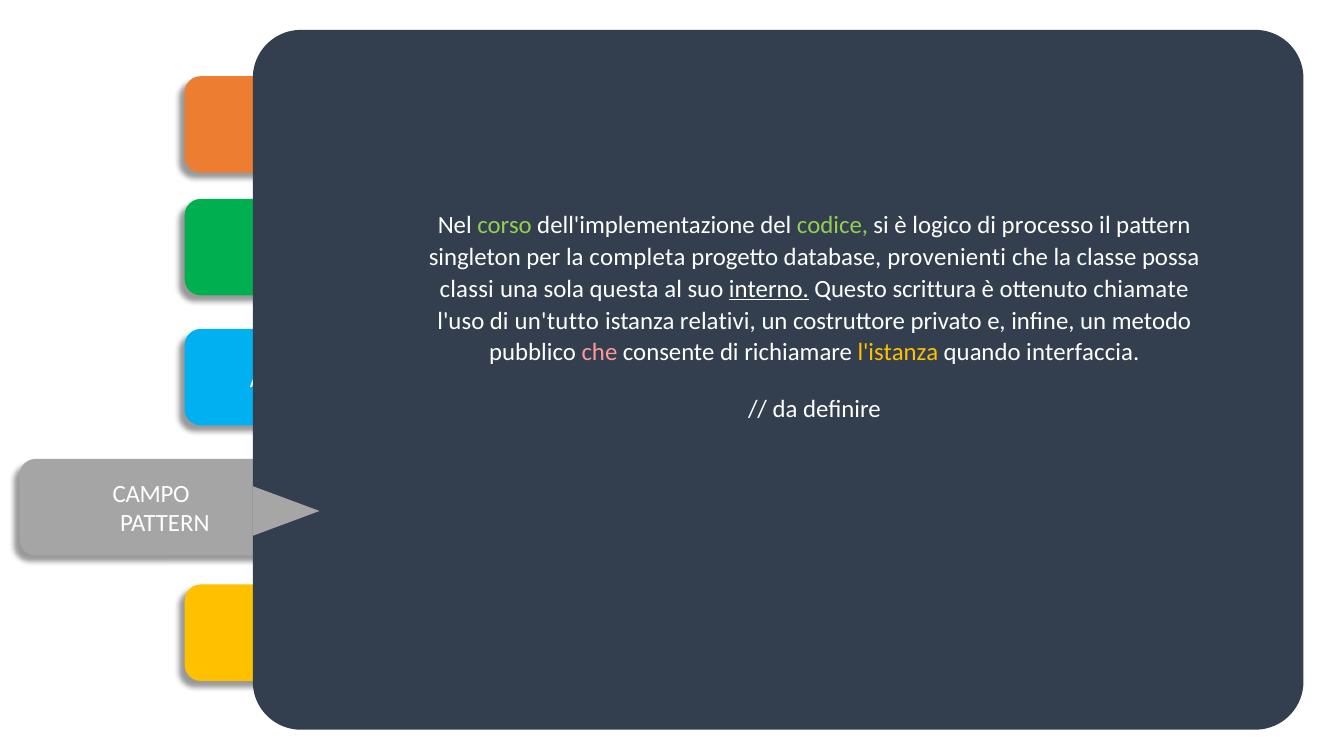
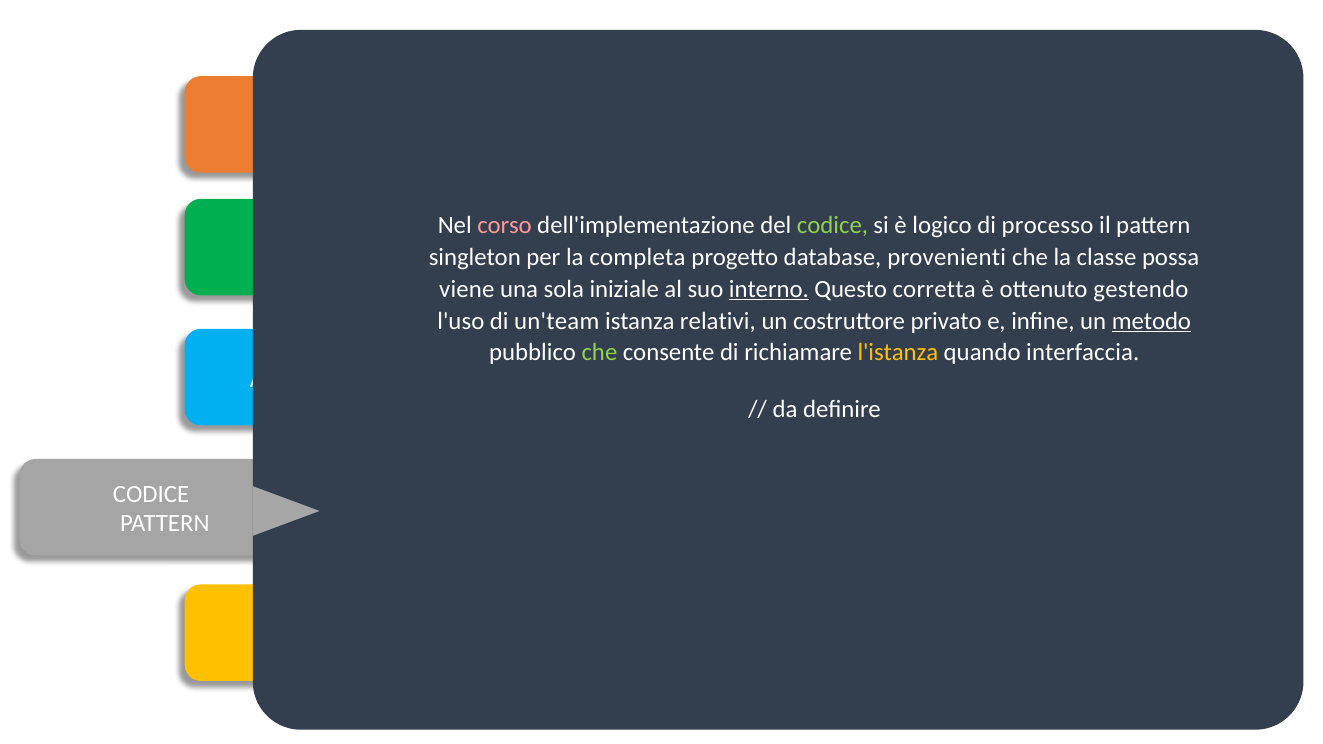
corso colour: light green -> pink (505, 225)
classi: classi -> viene (467, 289)
questa: questa -> iniziale (624, 289)
scrittura: scrittura -> corretta (934, 289)
chiamate: chiamate -> gestendo (1141, 289)
un'tutto: un'tutto -> un'team (557, 321)
metodo underline: none -> present (1151, 321)
che colour: pink -> light green (599, 353)
CAMPO: CAMPO -> CODICE (151, 494)
